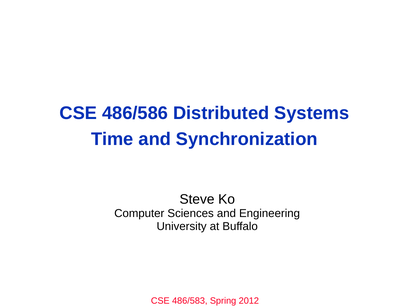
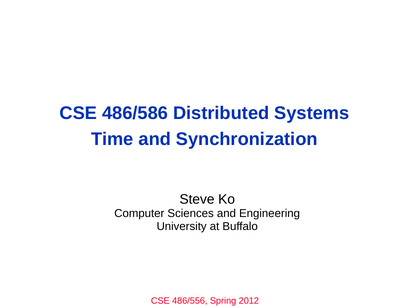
486/583: 486/583 -> 486/556 (190, 300)
